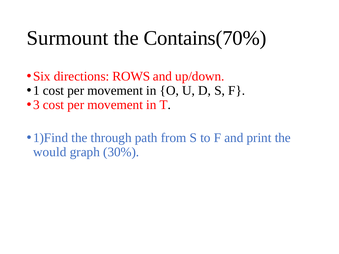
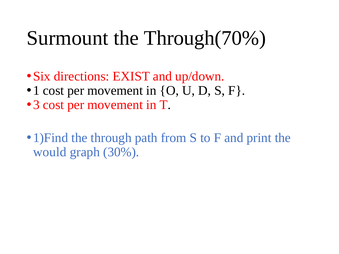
Contains(70%: Contains(70% -> Through(70% (205, 38)
ROWS: ROWS -> EXIST (131, 76)
